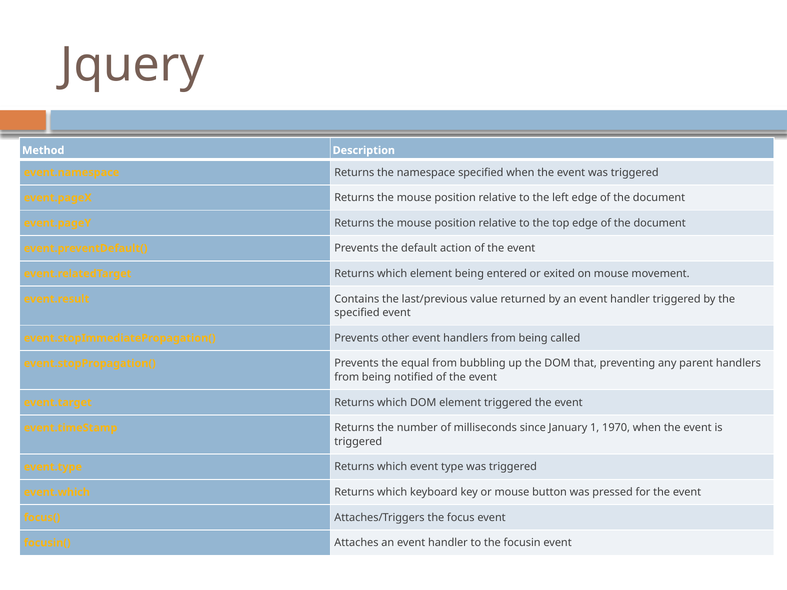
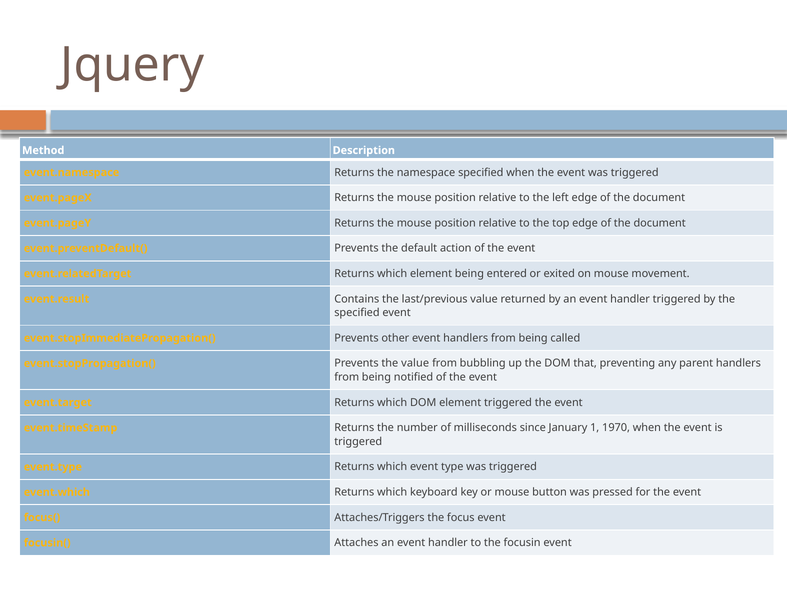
the equal: equal -> value (415, 363)
